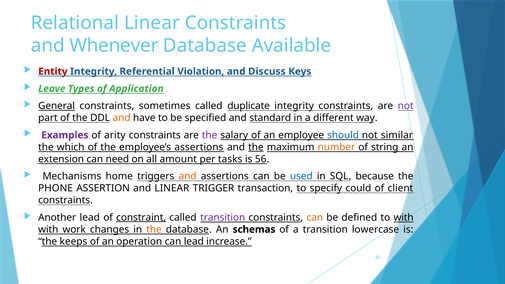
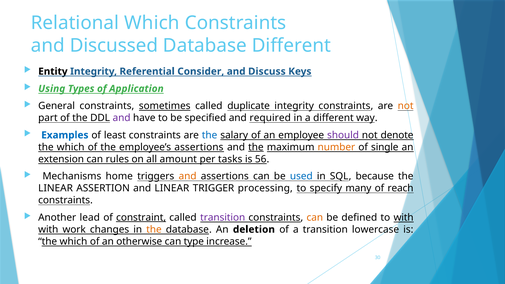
Relational Linear: Linear -> Which (152, 23)
Whenever: Whenever -> Discussed (114, 45)
Database Available: Available -> Different (291, 45)
Entity colour: red -> black (53, 71)
Violation: Violation -> Consider (201, 71)
Leave: Leave -> Using (52, 89)
General underline: present -> none (57, 106)
sometimes underline: none -> present (165, 106)
not colour: purple -> orange (406, 106)
and colour: orange -> purple (122, 118)
standard: standard -> required (270, 118)
Examples colour: purple -> blue (65, 135)
arity: arity -> least (115, 135)
the colour: purple -> blue (210, 135)
should colour: blue -> purple (343, 135)
similar: similar -> denote (397, 135)
string: string -> single (385, 147)
need: need -> rules (117, 159)
PHONE: PHONE -> LINEAR (56, 188)
transaction: transaction -> processing (265, 188)
could: could -> many (358, 188)
client: client -> reach (401, 188)
schemas: schemas -> deletion (254, 229)
keeps: keeps -> which (73, 241)
operation: operation -> otherwise (139, 241)
can lead: lead -> type (194, 241)
